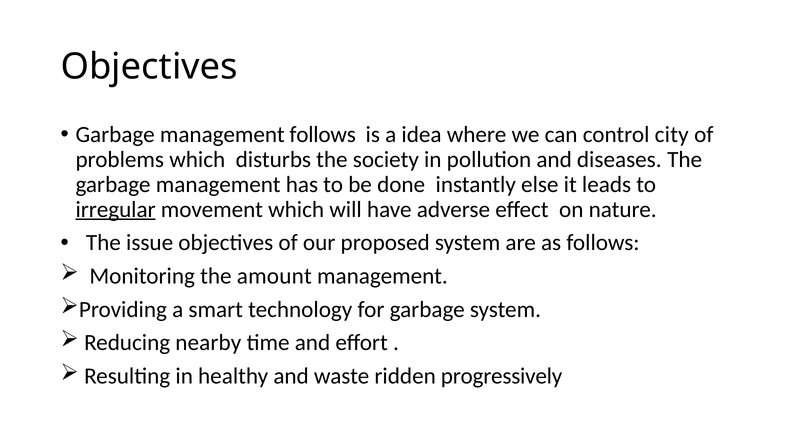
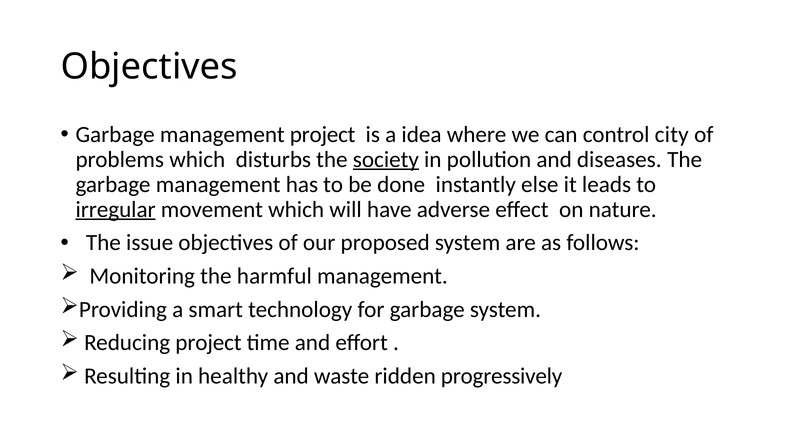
management follows: follows -> project (323, 134)
society underline: none -> present (386, 159)
amount: amount -> harmful (274, 276)
Reducing nearby: nearby -> project (208, 343)
